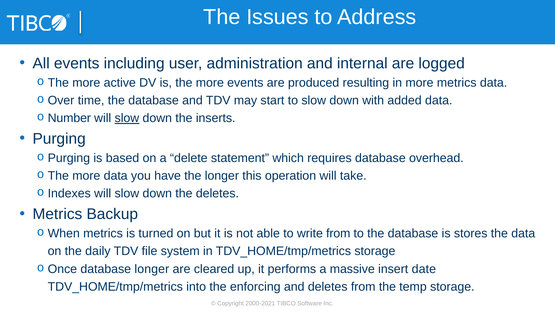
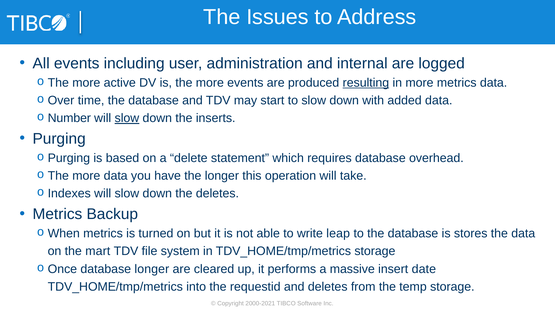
resulting underline: none -> present (366, 83)
write from: from -> leap (338, 234)
daily: daily -> mart (98, 251)
enforcing: enforcing -> requestid (255, 287)
